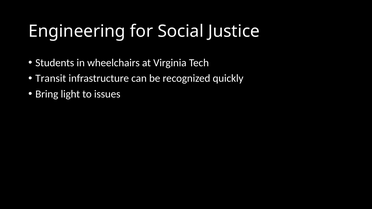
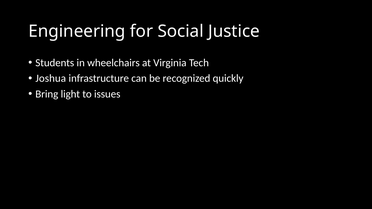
Transit: Transit -> Joshua (51, 78)
